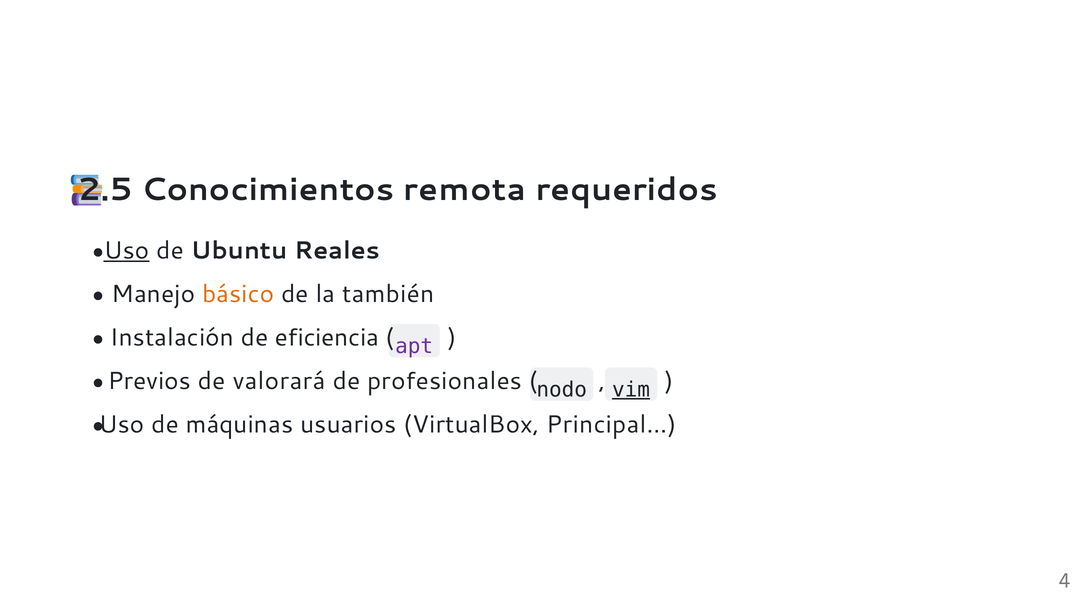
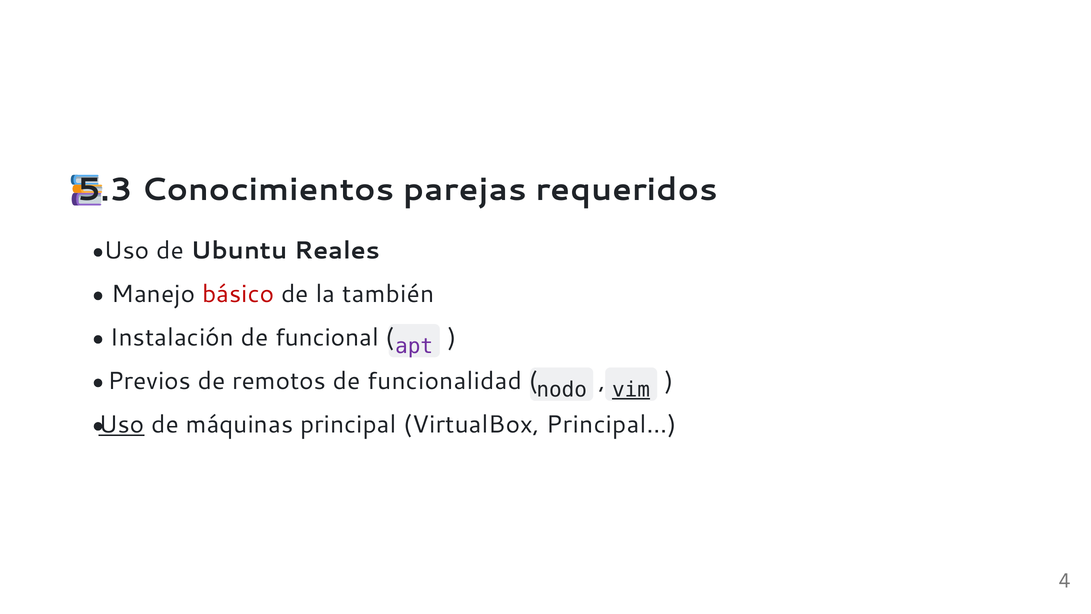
2.5: 2.5 -> 5.3 (105, 190)
remota: remota -> parejas (465, 190)
Uso underline: present -> none (127, 251)
básico colour: orange -> red (238, 294)
eficiencia: eficiencia -> funcional (327, 338)
valorará: valorará -> remotos (279, 381)
profesionales: profesionales -> funcionalidad (445, 381)
Uso underline: none -> present (122, 425)
usuarios: usuarios -> principal (348, 425)
